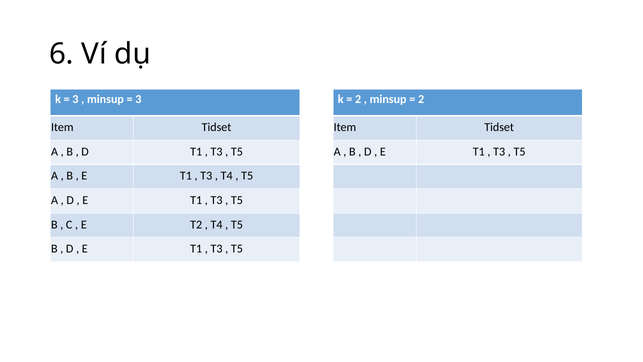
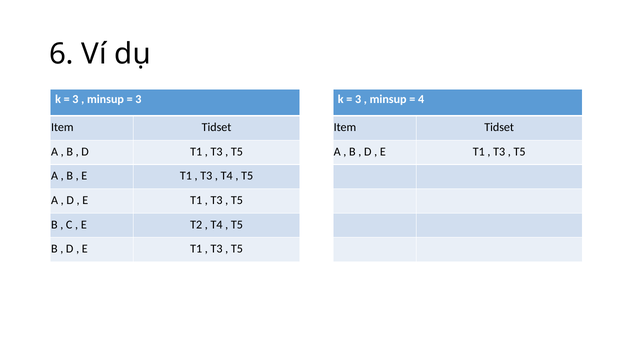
2: 2 -> 3 (358, 99)
2: 2 -> 4 (421, 99)
